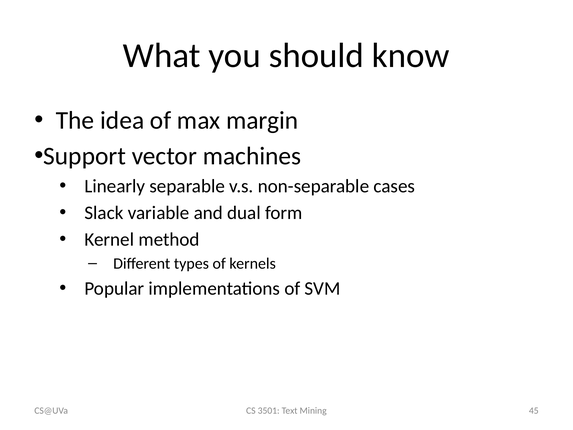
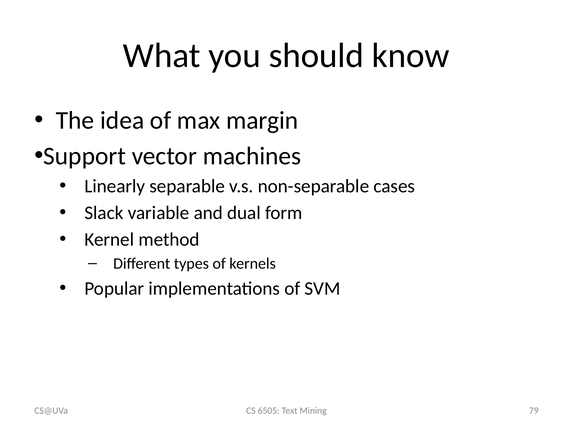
3501: 3501 -> 6505 (269, 410)
45: 45 -> 79 (534, 410)
